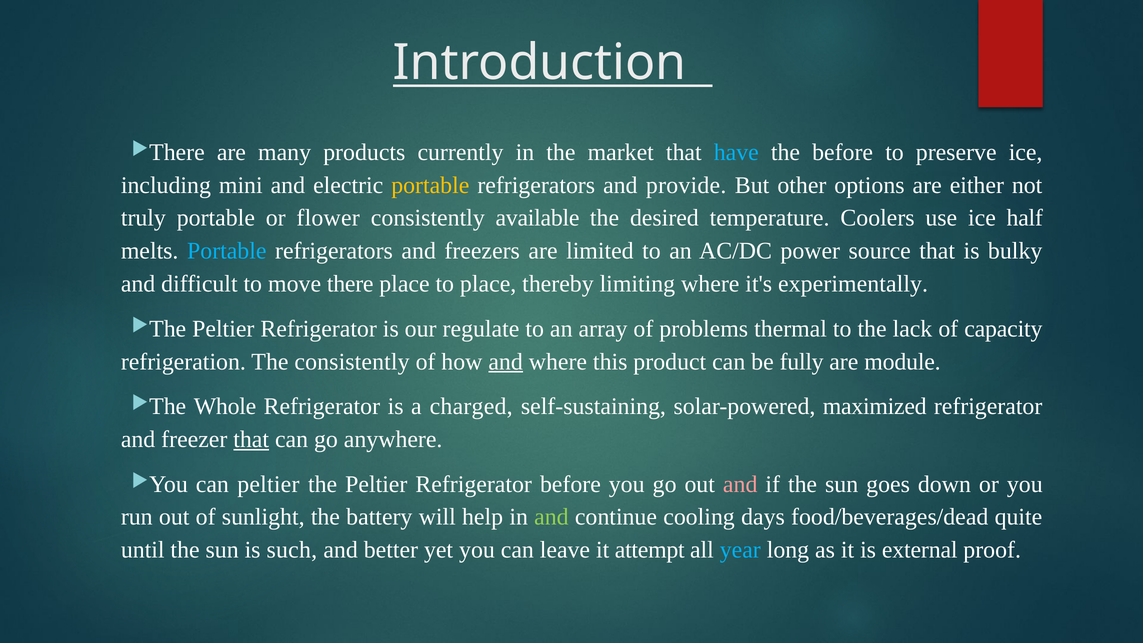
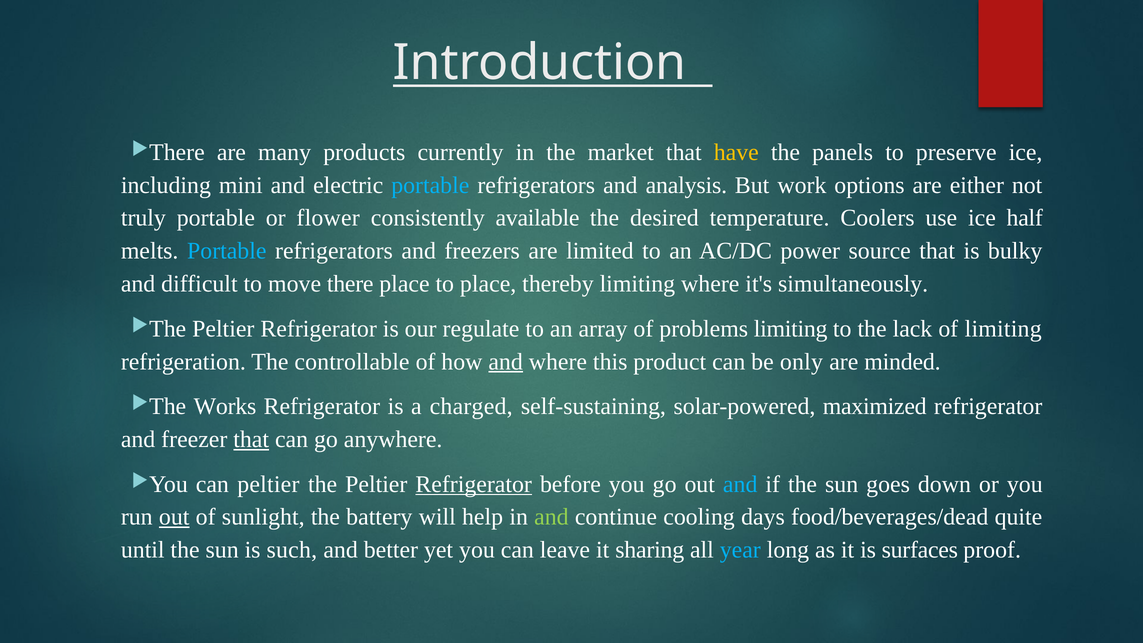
have colour: light blue -> yellow (736, 152)
the before: before -> panels (843, 152)
portable colour: yellow -> light blue (430, 185)
provide: provide -> analysis (686, 185)
other: other -> work (802, 185)
experimentally: experimentally -> simultaneously (853, 284)
problems thermal: thermal -> limiting (791, 329)
of capacity: capacity -> limiting (1003, 329)
The consistently: consistently -> controllable (352, 362)
fully: fully -> only (801, 362)
module: module -> minded (902, 362)
Whole: Whole -> Works (225, 406)
Refrigerator underline: none -> present (474, 484)
and colour: pink -> light blue (740, 484)
out underline: none -> present (174, 517)
attempt: attempt -> sharing (650, 550)
external: external -> surfaces (920, 550)
